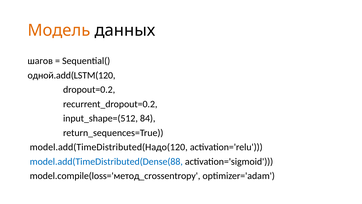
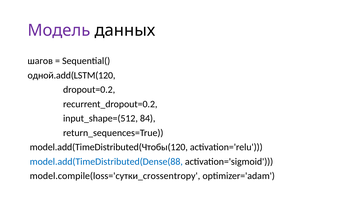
Модель colour: orange -> purple (59, 30)
model.add(TimeDistributed(Надо(120: model.add(TimeDistributed(Надо(120 -> model.add(TimeDistributed(Чтобы(120 (109, 147)
model.compile(loss='метод_crossentropy: model.compile(loss='метод_crossentropy -> model.compile(loss='сутки_crossentropy (115, 176)
